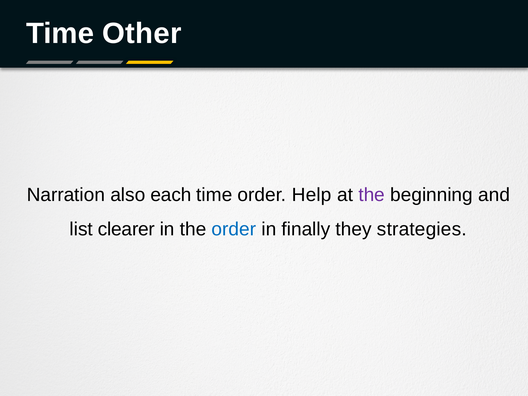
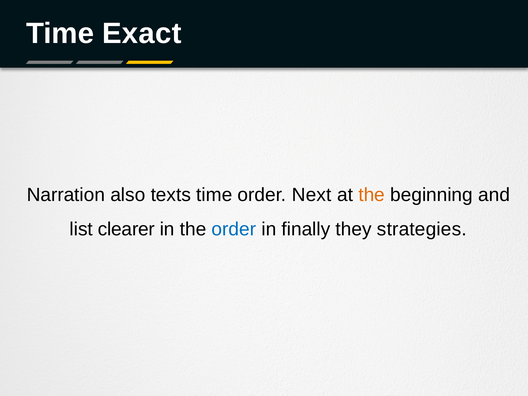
Other: Other -> Exact (142, 34)
each: each -> texts (171, 195)
Help: Help -> Next (312, 195)
the colour: purple -> orange (372, 195)
